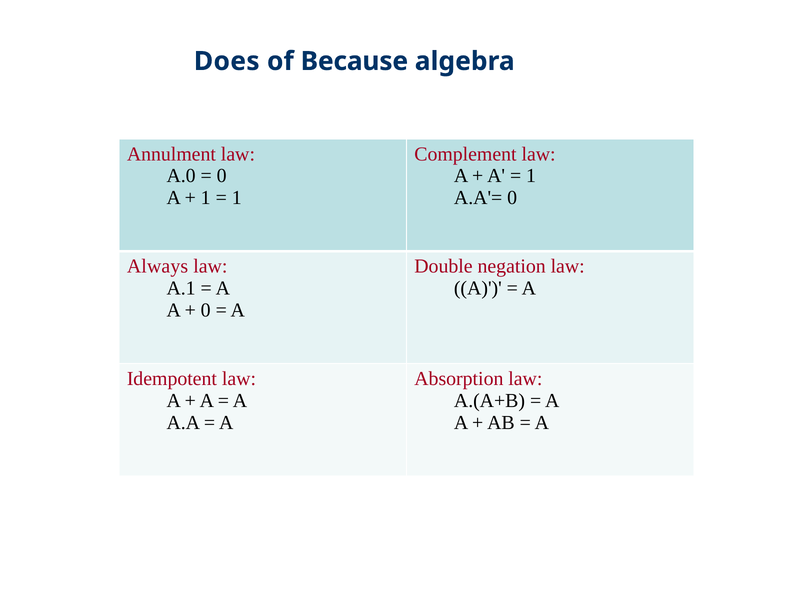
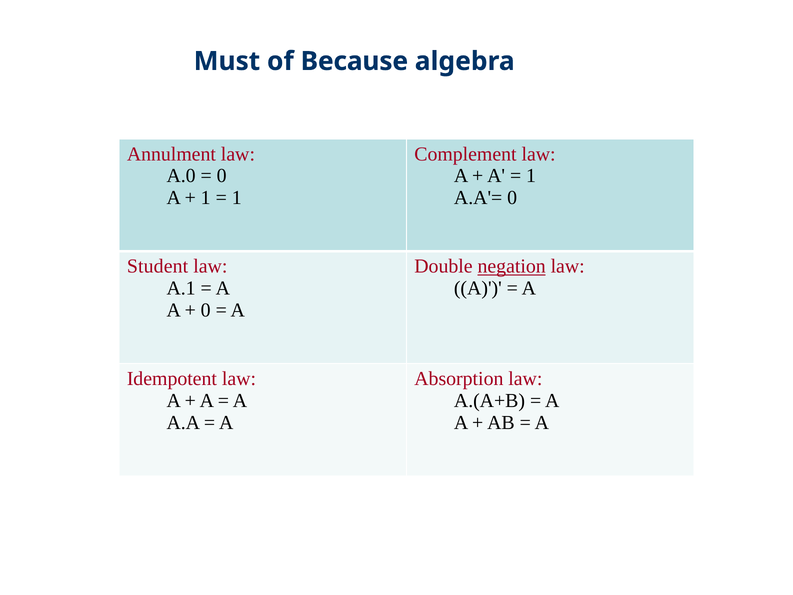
Does: Does -> Must (227, 61)
Always: Always -> Student (158, 266)
negation underline: none -> present (512, 266)
